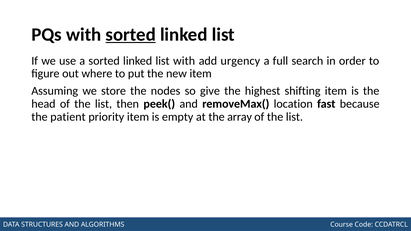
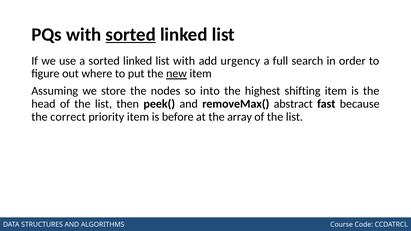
new underline: none -> present (176, 74)
give: give -> into (210, 91)
location: location -> abstract (293, 104)
patient: patient -> correct (68, 117)
empty: empty -> before (178, 117)
